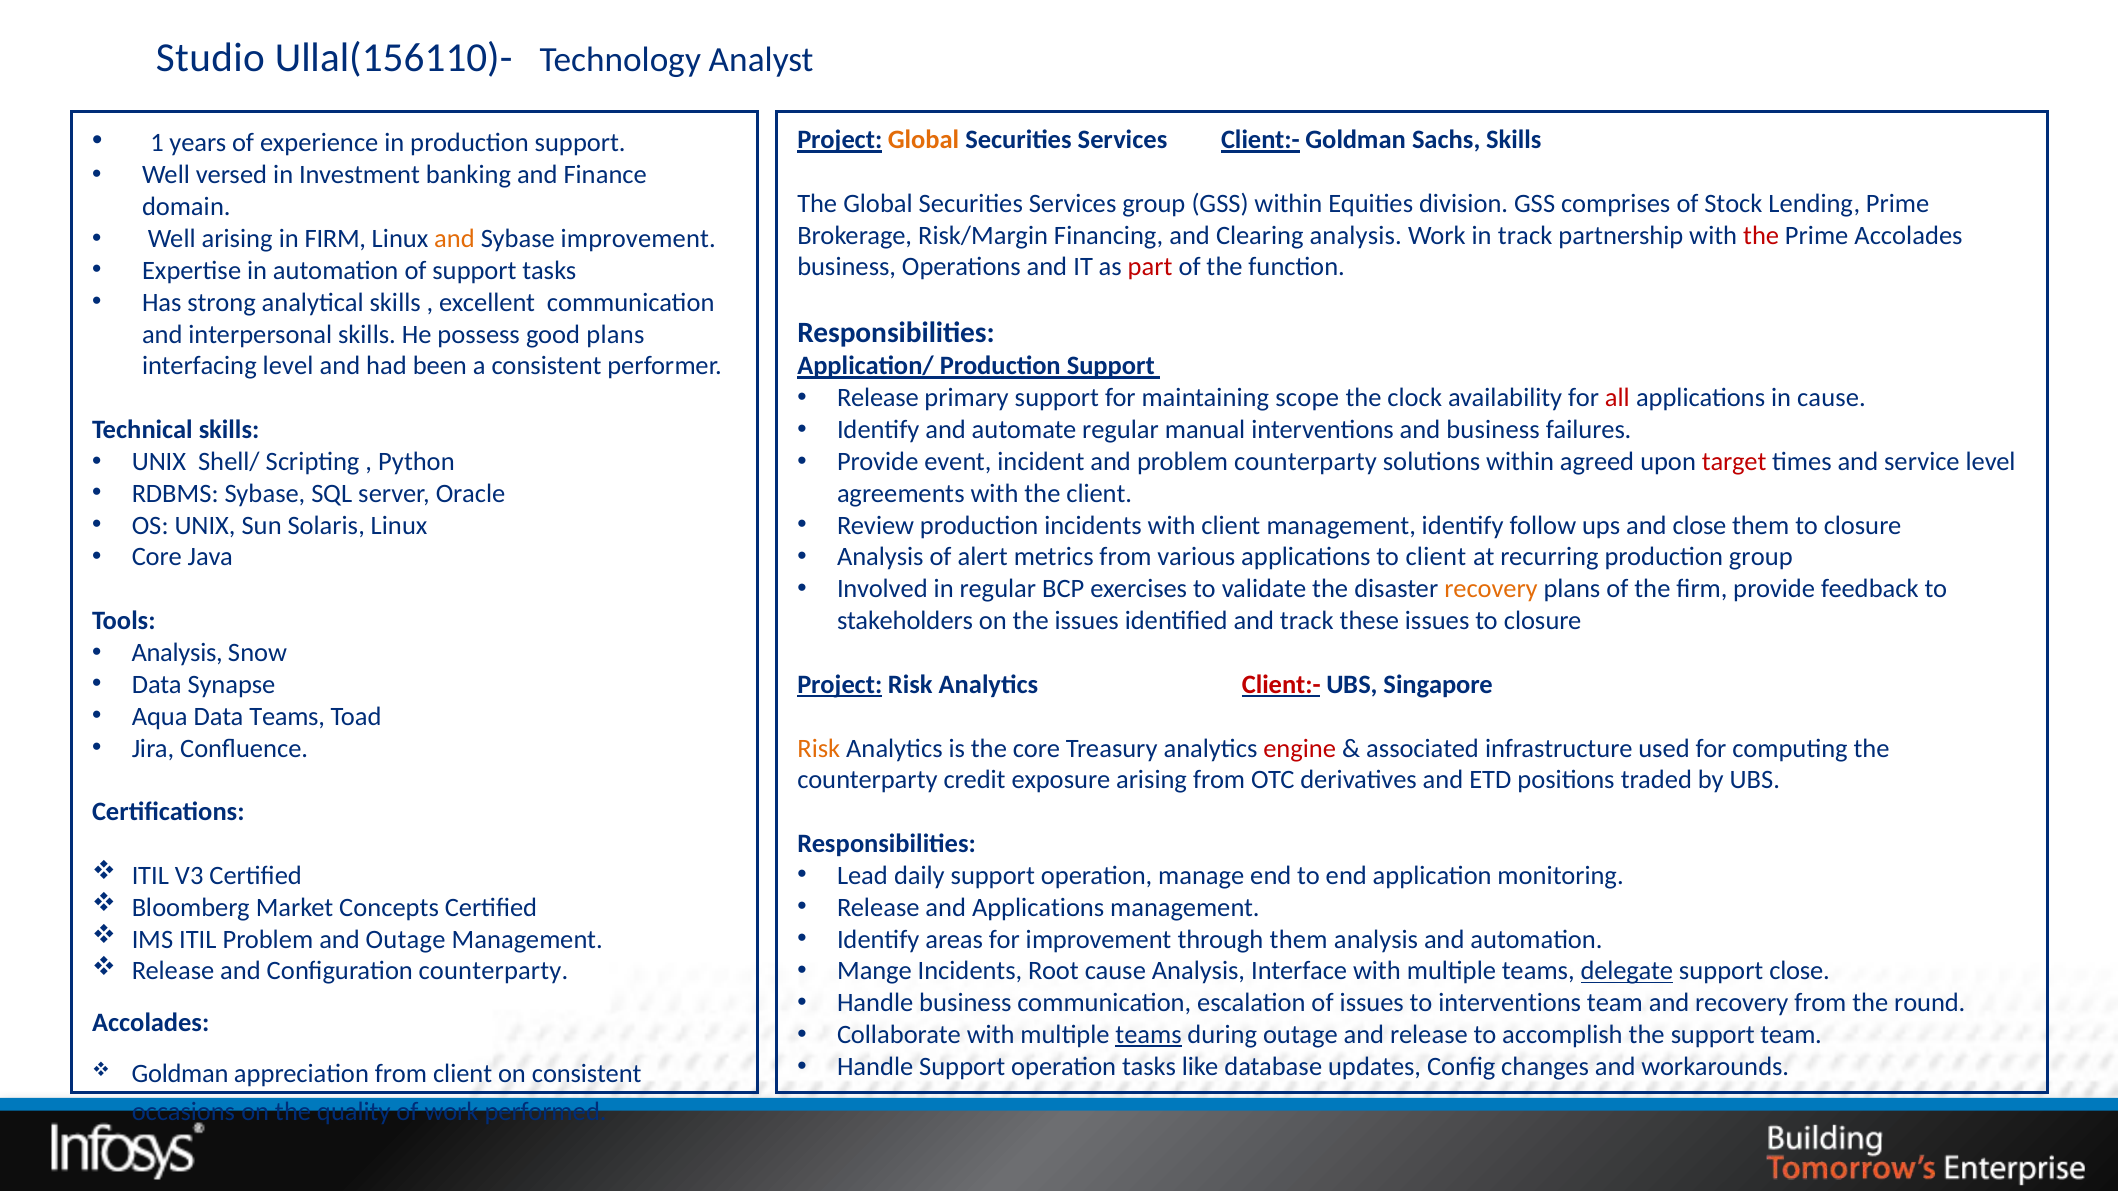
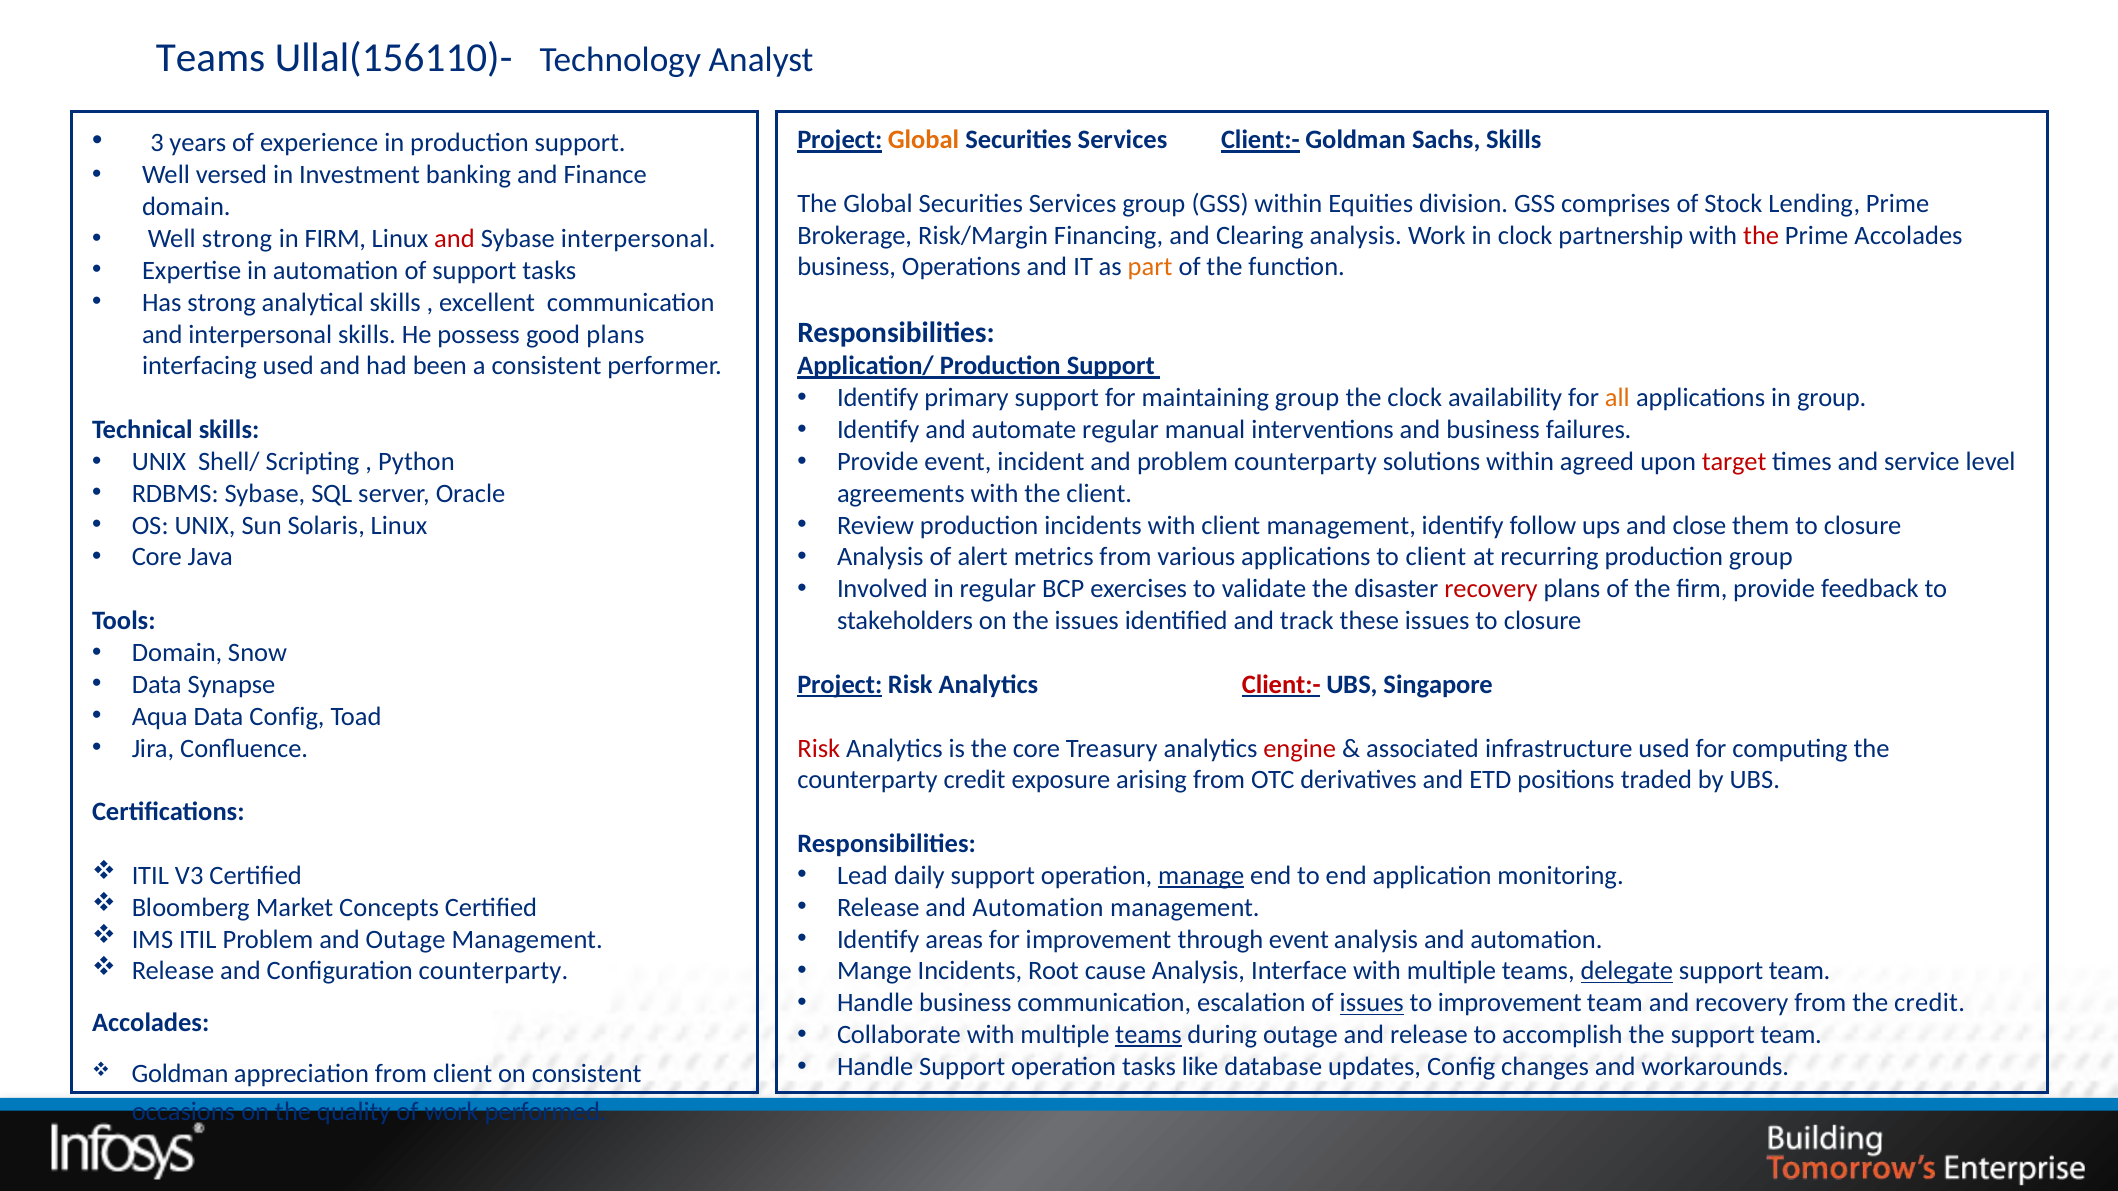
Studio: Studio -> Teams (211, 58)
1: 1 -> 3 (157, 143)
in track: track -> clock (1525, 235)
Well arising: arising -> strong (237, 239)
and colour: orange -> red (454, 239)
Sybase improvement: improvement -> interpersonal (638, 239)
part colour: red -> orange (1150, 267)
interfacing level: level -> used (288, 366)
Release: Release -> Identify (878, 398)
maintaining scope: scope -> group (1307, 398)
all colour: red -> orange (1617, 398)
in cause: cause -> group (1832, 398)
recovery colour: orange -> red (1491, 589)
Analysis: Analysis -> Domain (177, 653)
Data Teams: Teams -> Config (287, 717)
Risk colour: orange -> red (819, 749)
manage underline: none -> present (1201, 876)
Release and Applications: Applications -> Automation (1038, 908)
through them: them -> event (1299, 940)
close: close -> team (1800, 972)
issues underline: none -> present (1372, 1003)
to interventions: interventions -> improvement (1510, 1003)
the round: round -> credit (1930, 1003)
